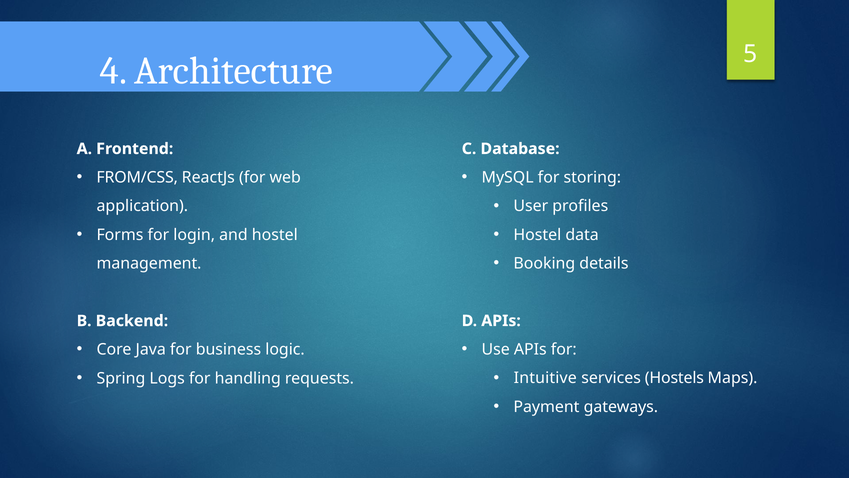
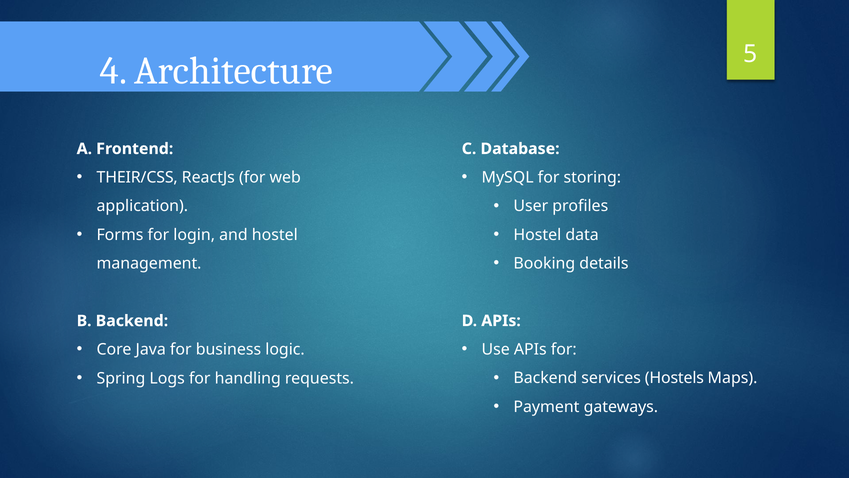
FROM/CSS: FROM/CSS -> THEIR/CSS (137, 177)
Intuitive: Intuitive -> Backend (545, 378)
